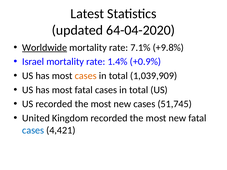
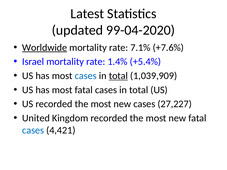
64-04-2020: 64-04-2020 -> 99-04-2020 (141, 30)
+9.8%: +9.8% -> +7.6% (168, 48)
+0.9%: +0.9% -> +5.4% (145, 62)
cases colour: orange -> blue (86, 76)
total underline: none -> present (118, 76)
51,745: 51,745 -> 27,227 (175, 104)
